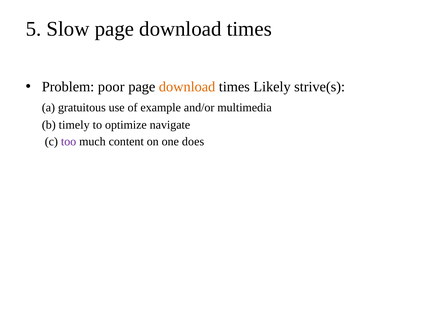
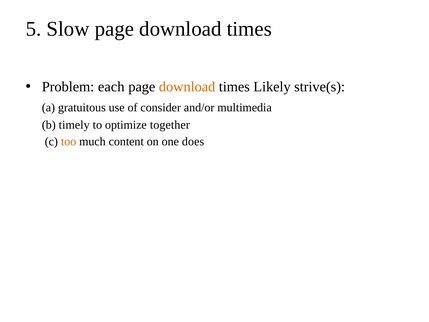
poor: poor -> each (111, 87)
example: example -> consider (161, 108)
navigate: navigate -> together (170, 125)
too colour: purple -> orange (69, 141)
